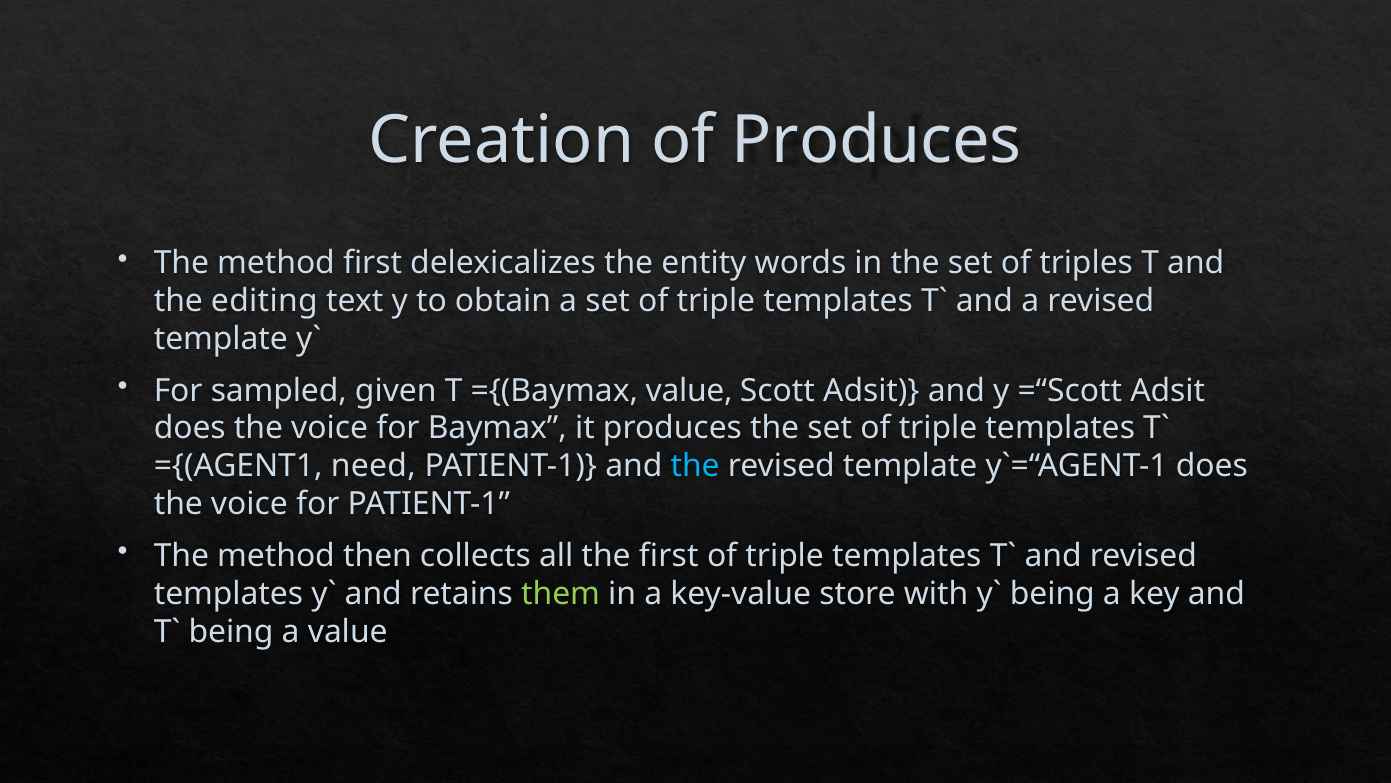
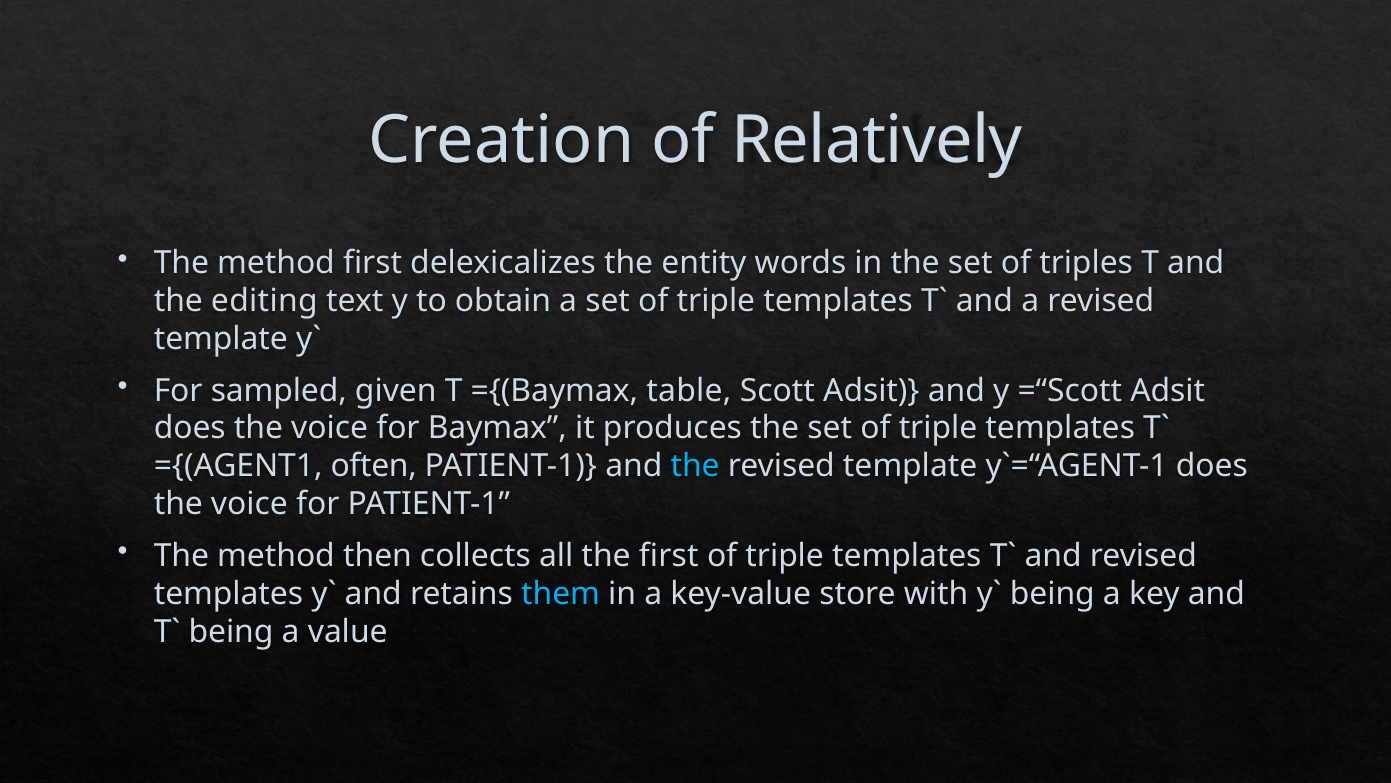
of Produces: Produces -> Relatively (877, 141)
={(Baymax value: value -> table (689, 390)
need: need -> often (374, 466)
them colour: light green -> light blue (561, 593)
